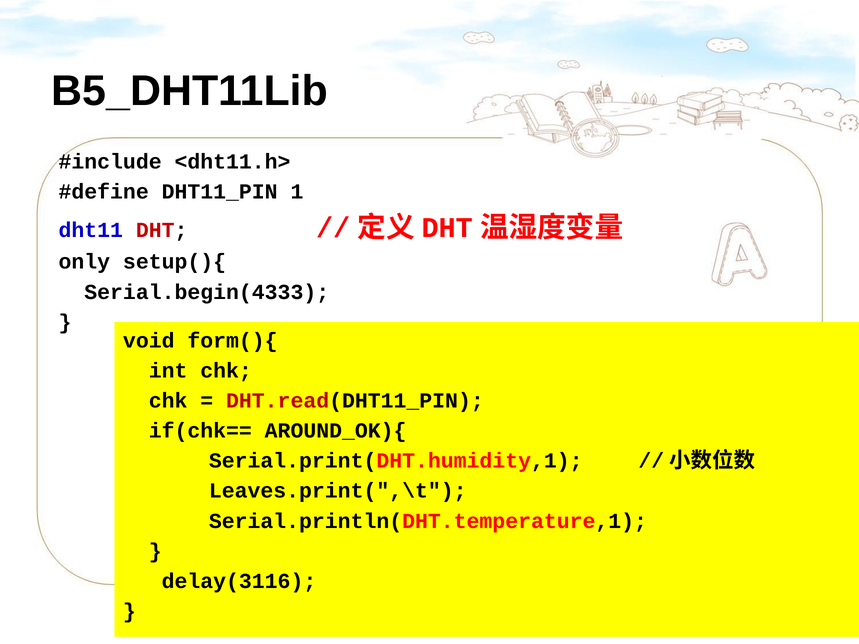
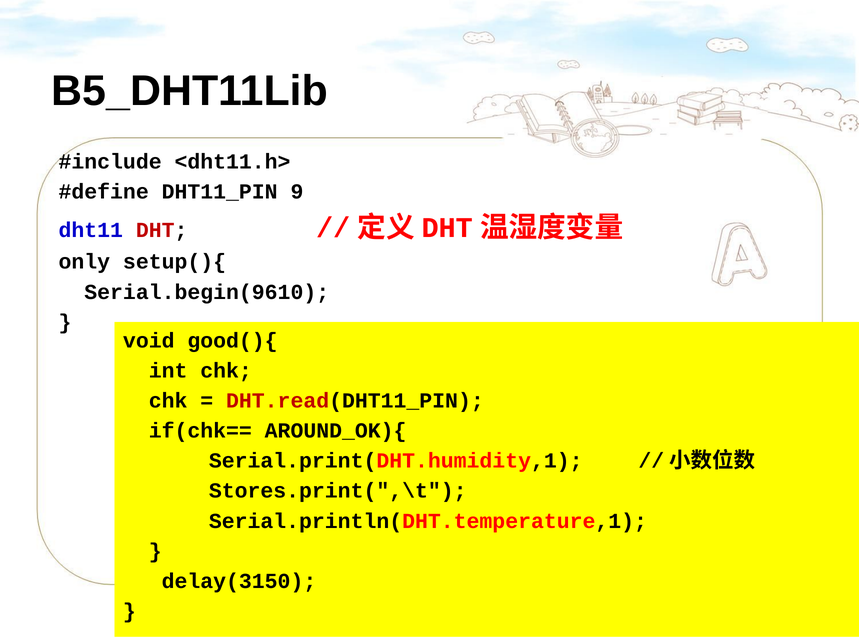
1: 1 -> 9 (297, 192)
Serial.begin(4333: Serial.begin(4333 -> Serial.begin(9610 (207, 292)
form(){: form(){ -> good(){ (233, 341)
Leaves.print(",\t: Leaves.print(",\t -> Stores.print(",\t (338, 491)
delay(3116: delay(3116 -> delay(3150 (239, 581)
